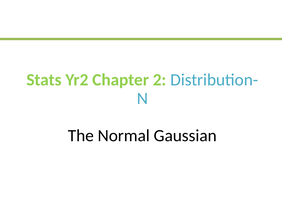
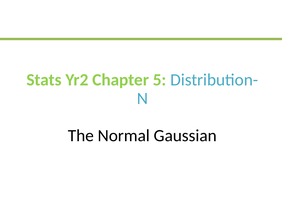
2: 2 -> 5 (160, 80)
